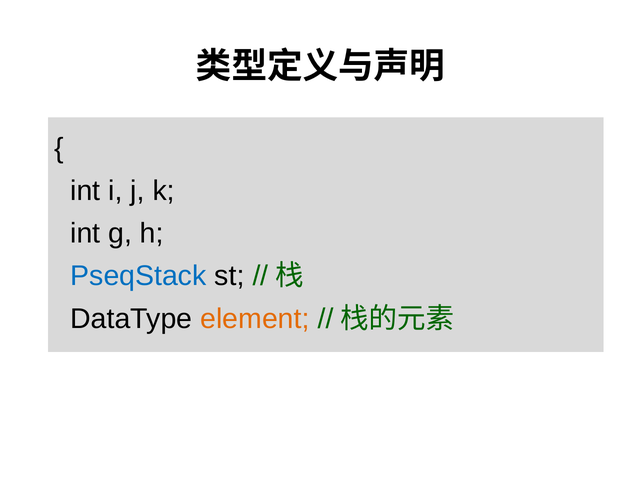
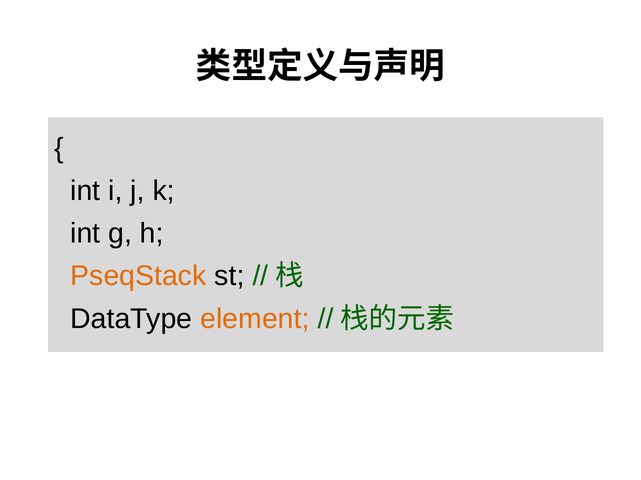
PseqStack colour: blue -> orange (138, 277)
